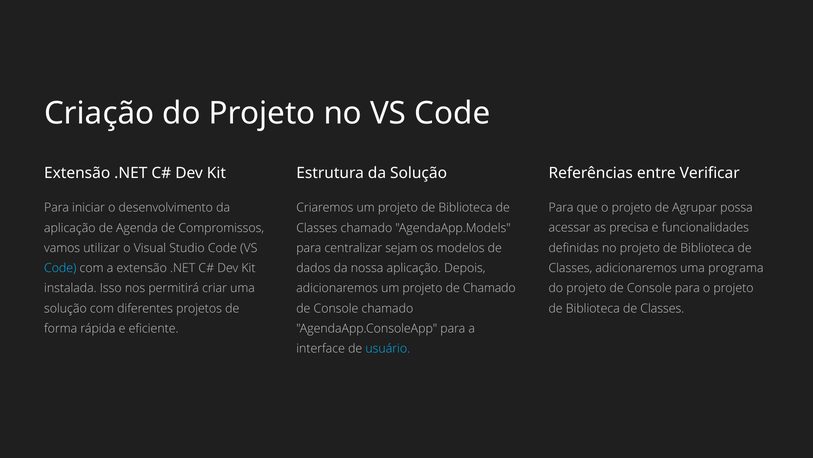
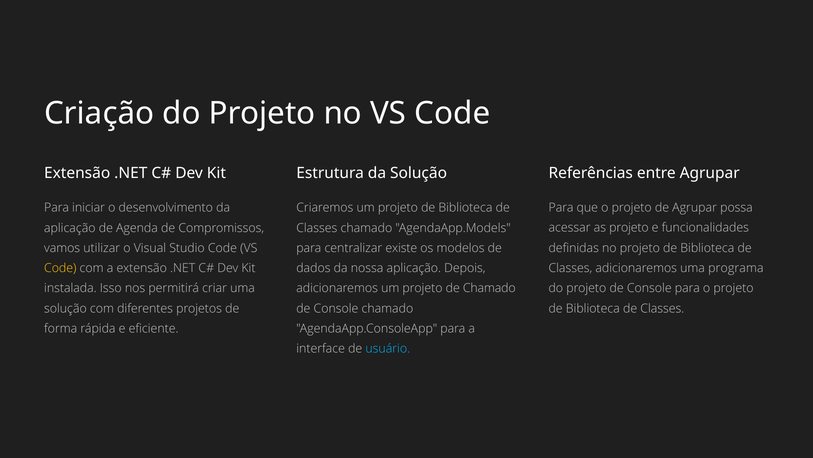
entre Verificar: Verificar -> Agrupar (710, 173)
as precisa: precisa -> projeto (629, 228)
sejam: sejam -> existe (401, 248)
Code colour: light blue -> yellow (60, 268)
